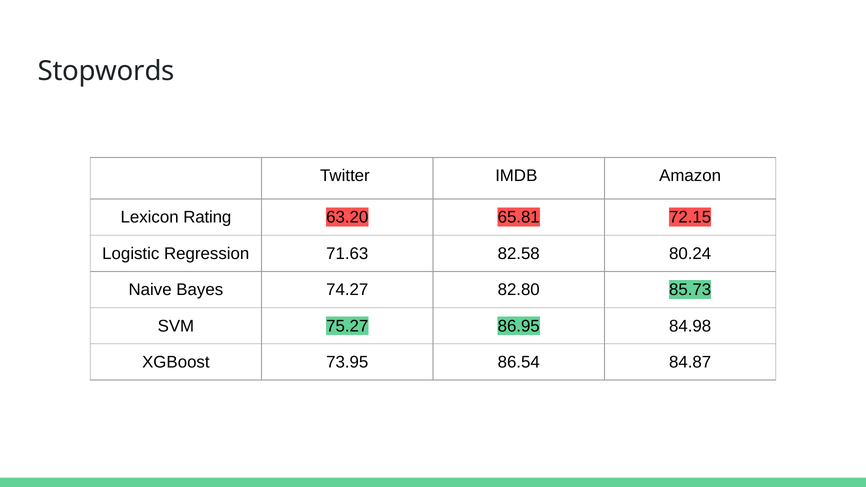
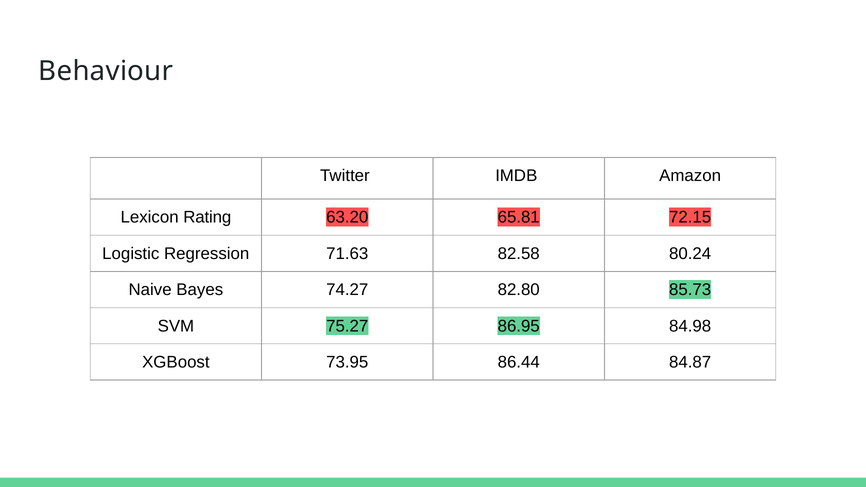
Stopwords: Stopwords -> Behaviour (106, 71)
86.54: 86.54 -> 86.44 (519, 362)
